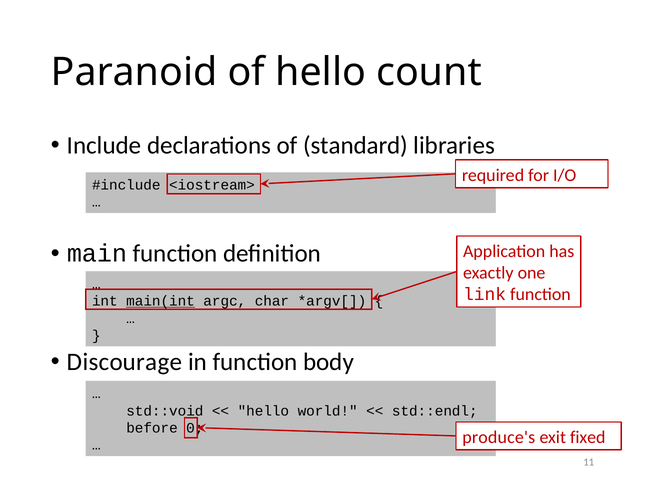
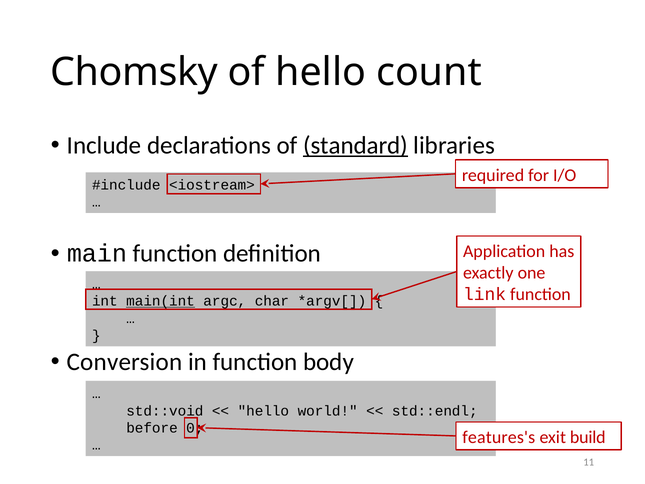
Paranoid: Paranoid -> Chomsky (134, 72)
standard underline: none -> present (356, 145)
Discourage: Discourage -> Conversion (125, 362)
produce's: produce's -> features's (499, 437)
fixed: fixed -> build (588, 437)
